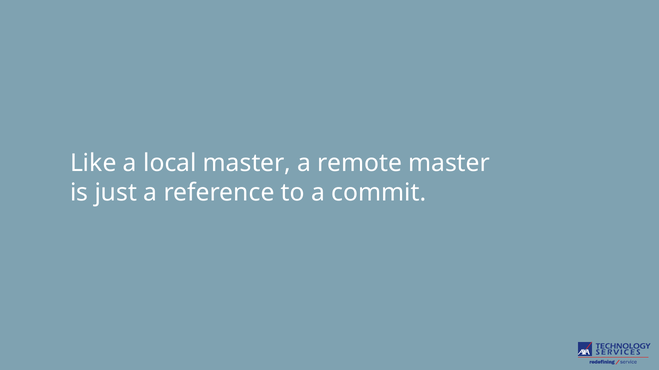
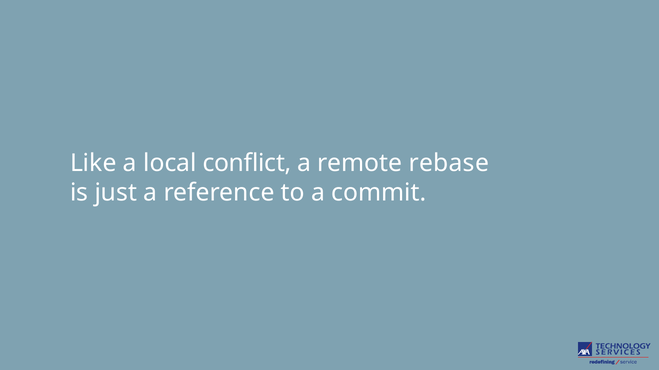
local master: master -> conflict (247, 163)
remote master: master -> rebase (449, 163)
